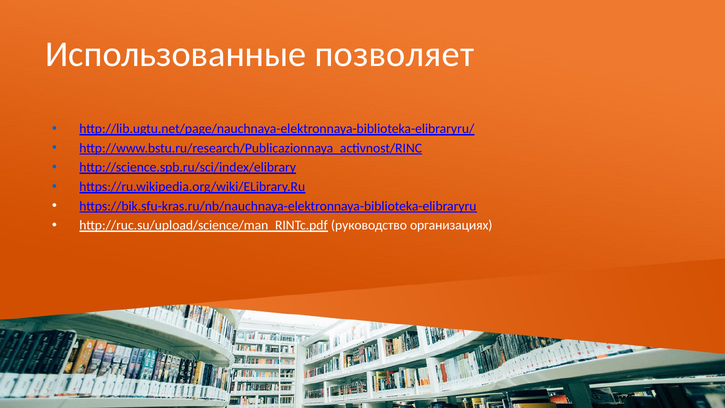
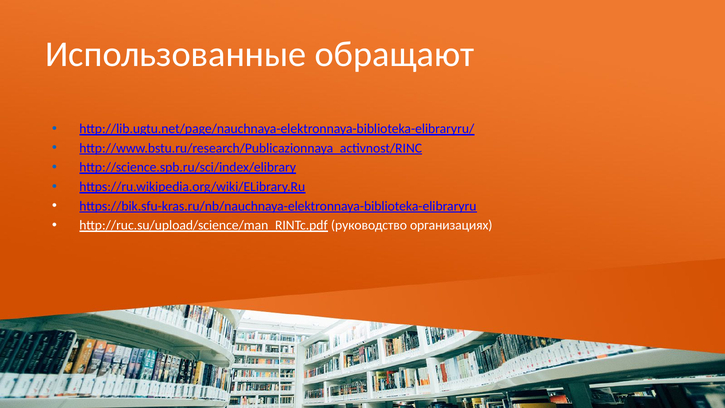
позволяет: позволяет -> обращают (394, 54)
